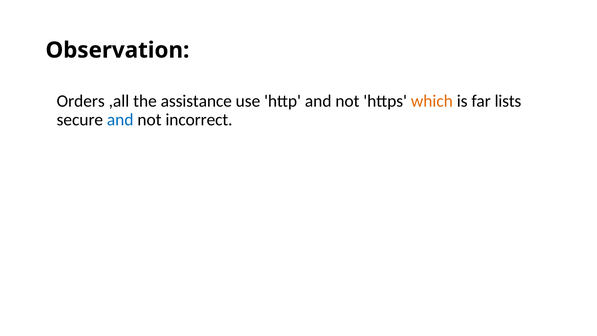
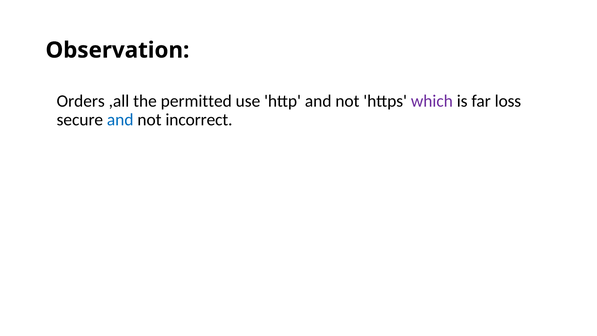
assistance: assistance -> permitted (196, 101)
which colour: orange -> purple (432, 101)
lists: lists -> loss (508, 101)
